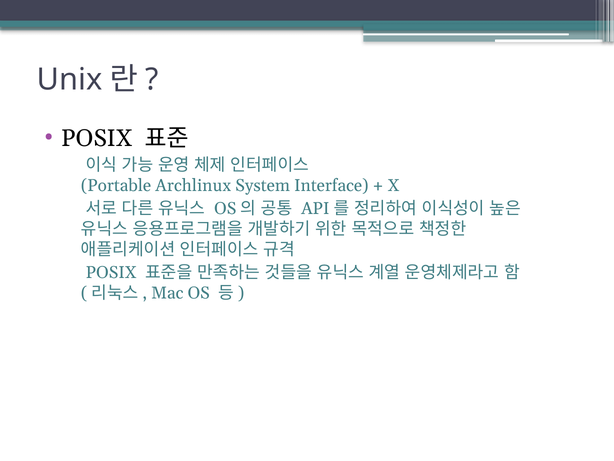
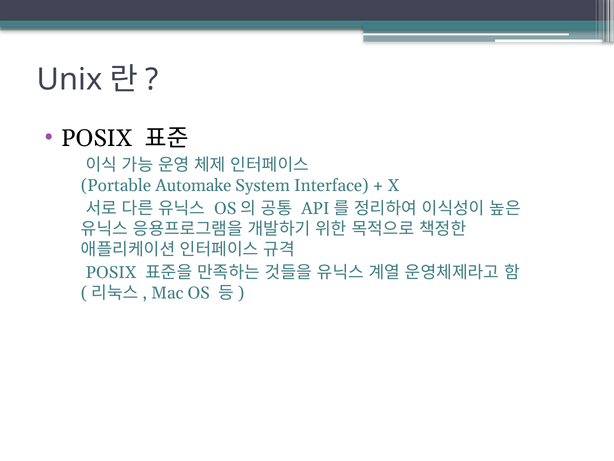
Archlinux: Archlinux -> Automake (193, 185)
